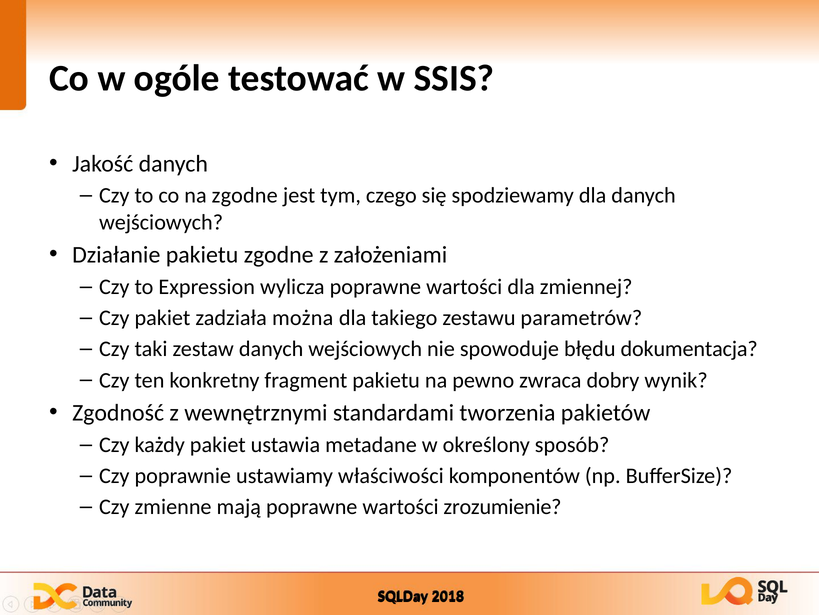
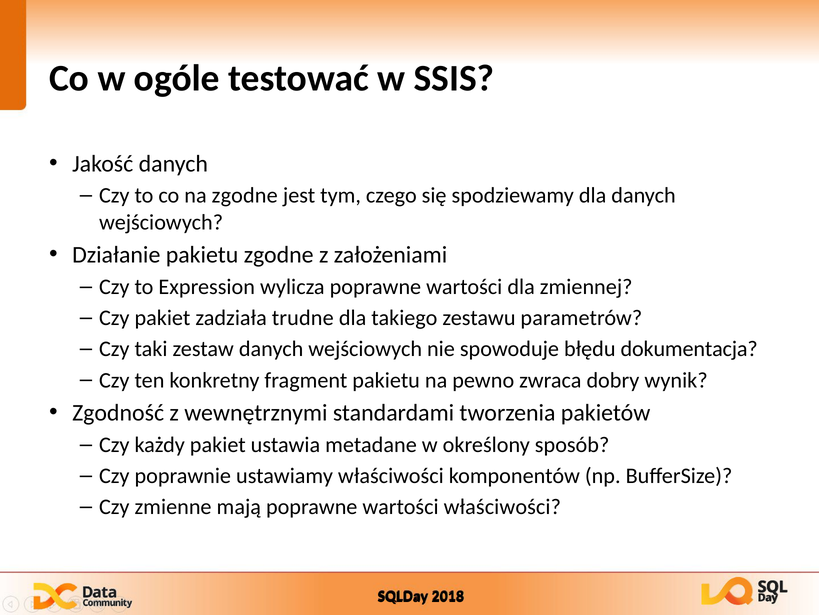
można: można -> trudne (303, 318)
wartości zrozumienie: zrozumienie -> właściwości (502, 506)
